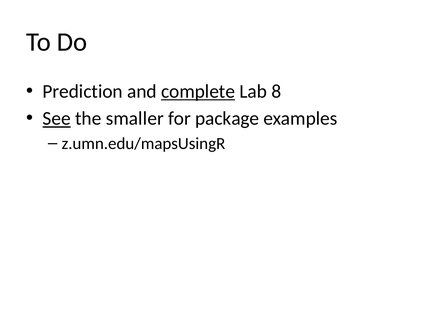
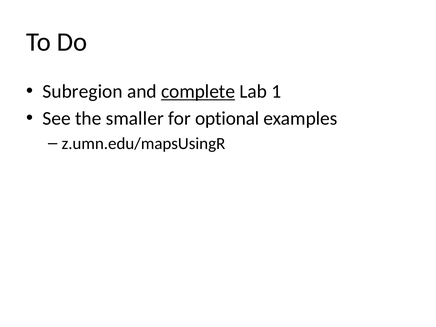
Prediction: Prediction -> Subregion (83, 91)
8: 8 -> 1 (276, 91)
See underline: present -> none (57, 119)
package: package -> optional (227, 119)
